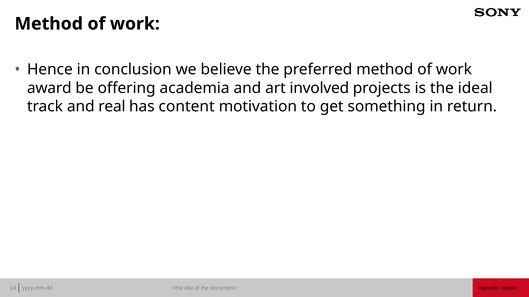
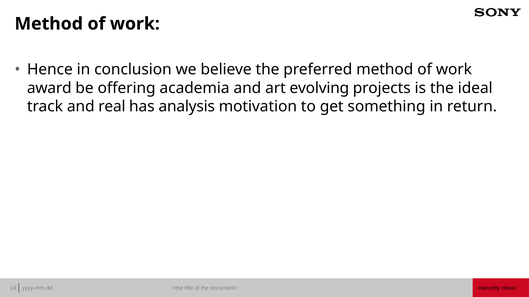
involved: involved -> evolving (319, 88)
content: content -> analysis (187, 107)
